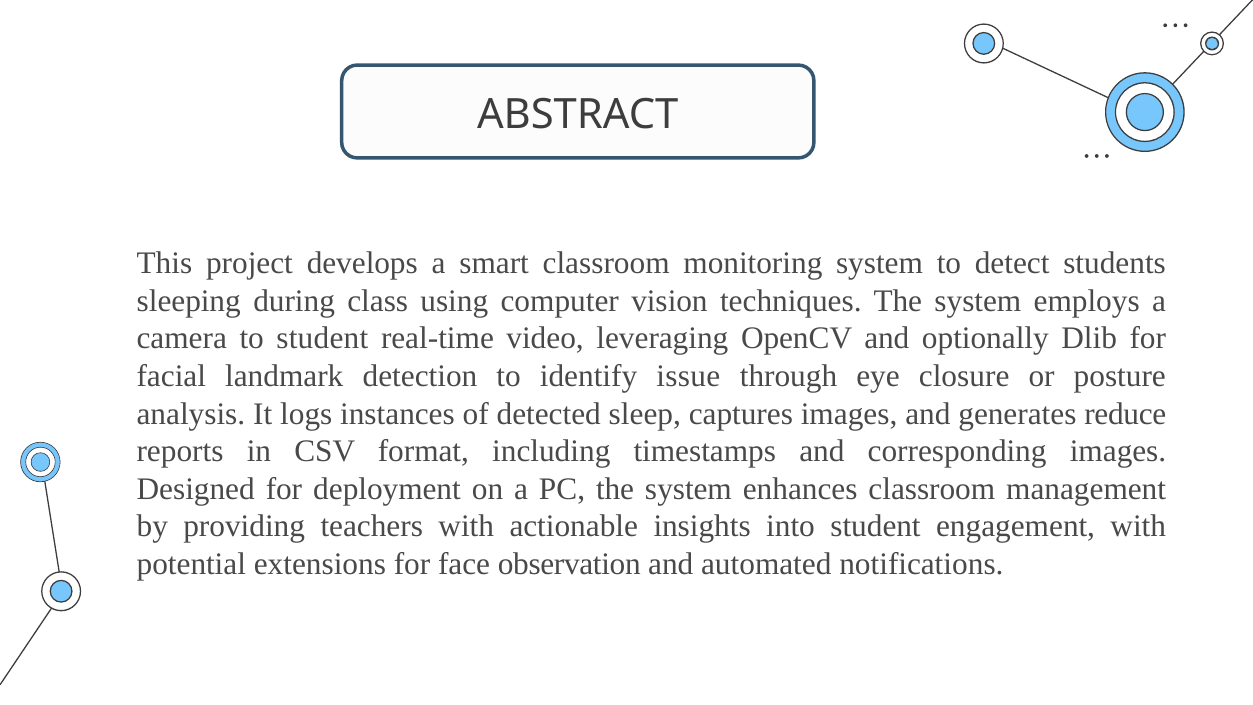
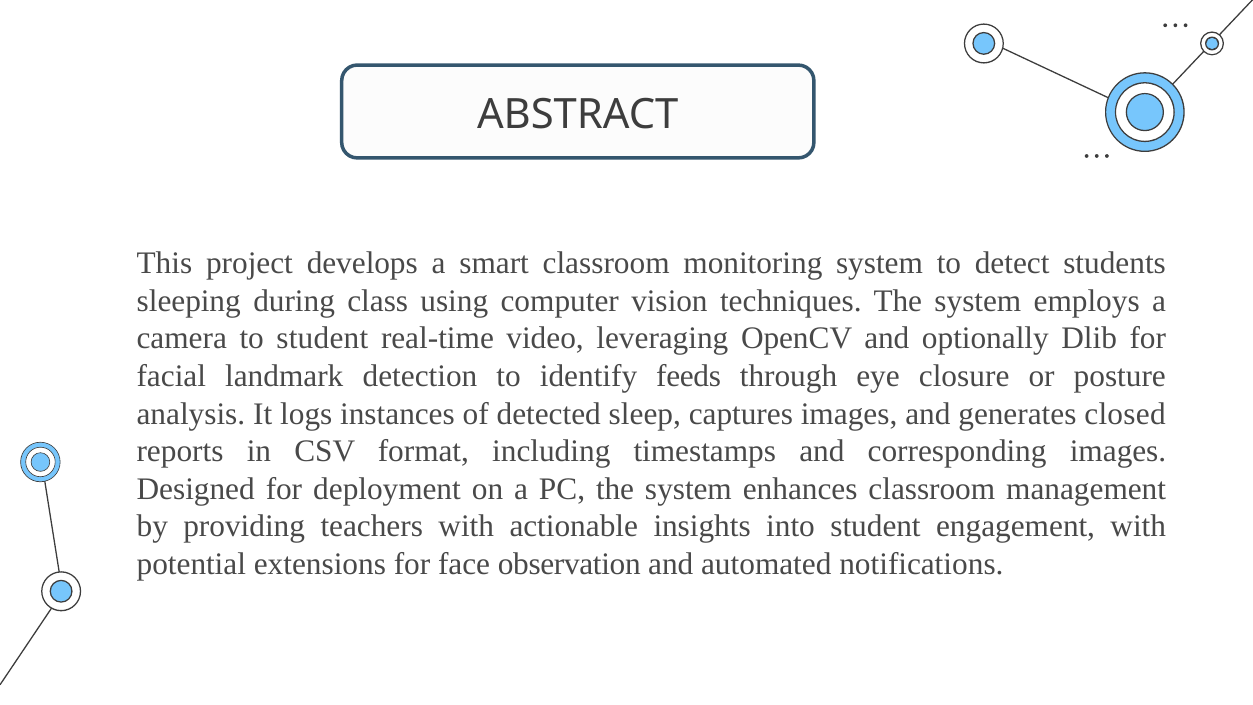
issue: issue -> feeds (689, 376)
reduce: reduce -> closed (1125, 414)
